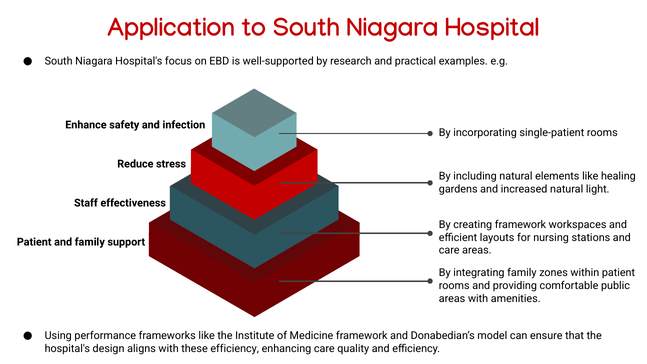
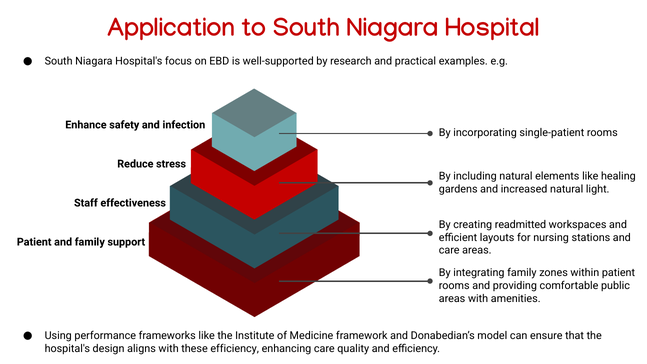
creating framework: framework -> readmitted (520, 224)
